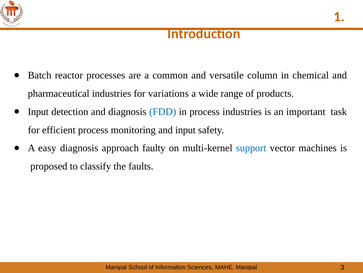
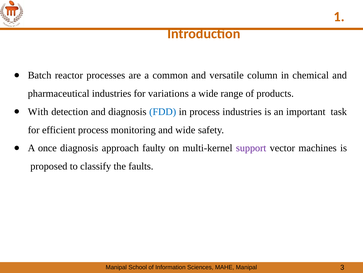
Input: Input -> With (38, 111)
and input: input -> wide (185, 130)
easy: easy -> once (47, 148)
support colour: blue -> purple (251, 148)
